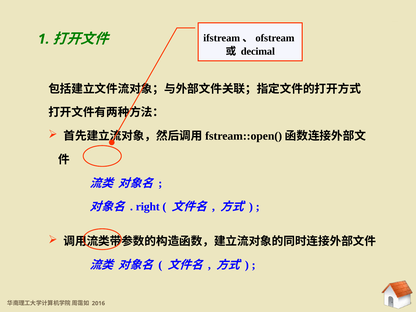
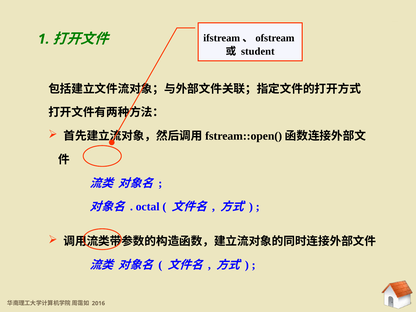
decimal: decimal -> student (258, 51)
right: right -> octal (148, 207)
